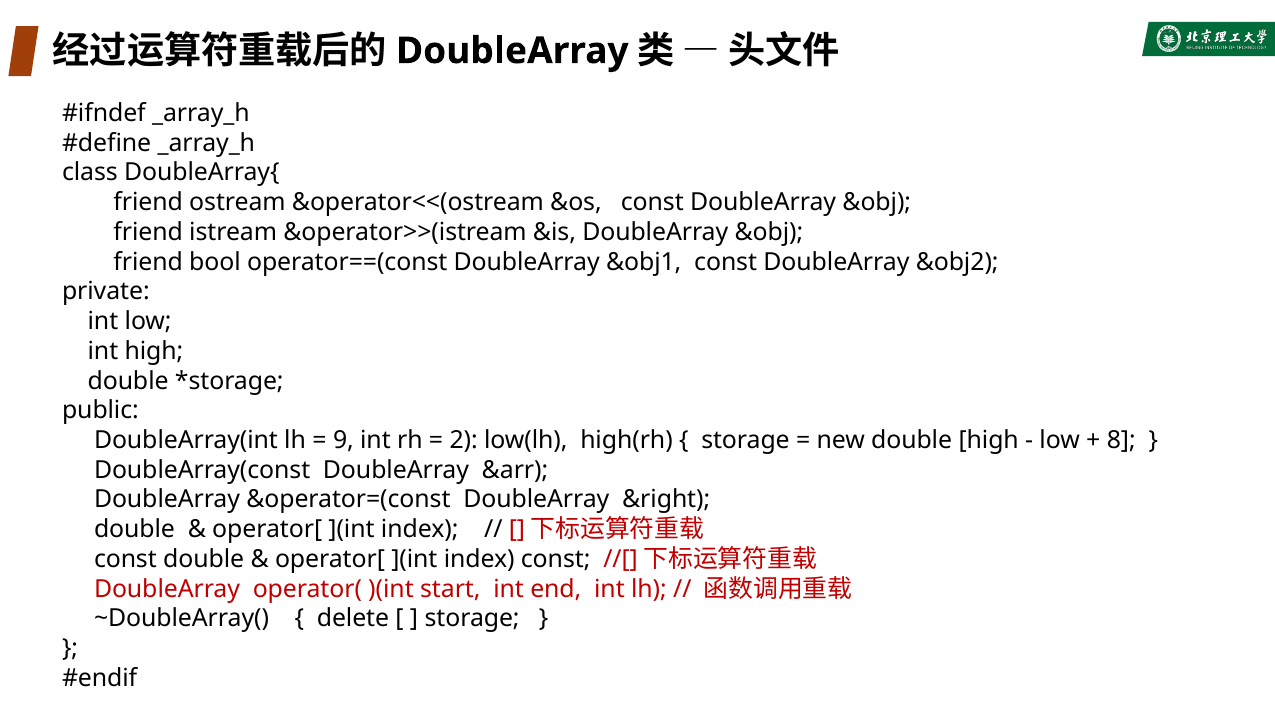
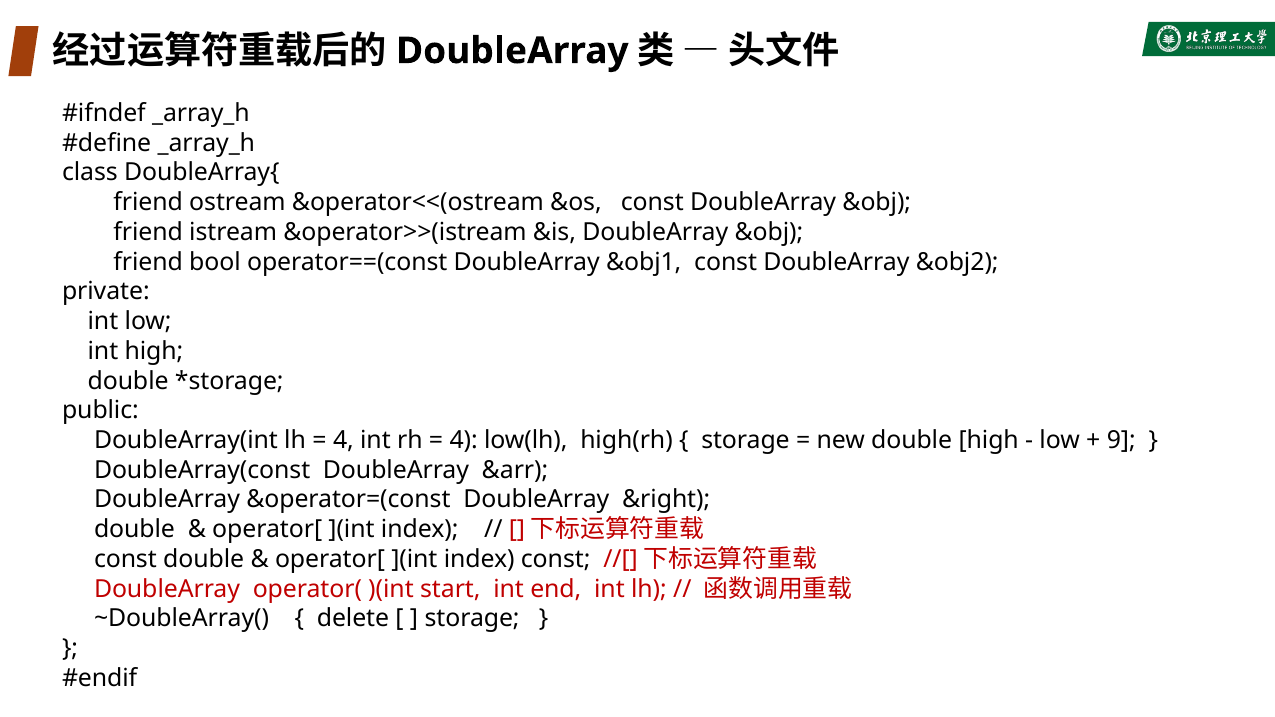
9: 9 -> 4 (343, 440)
2: 2 -> 4 (464, 440)
8: 8 -> 9 (1121, 440)
